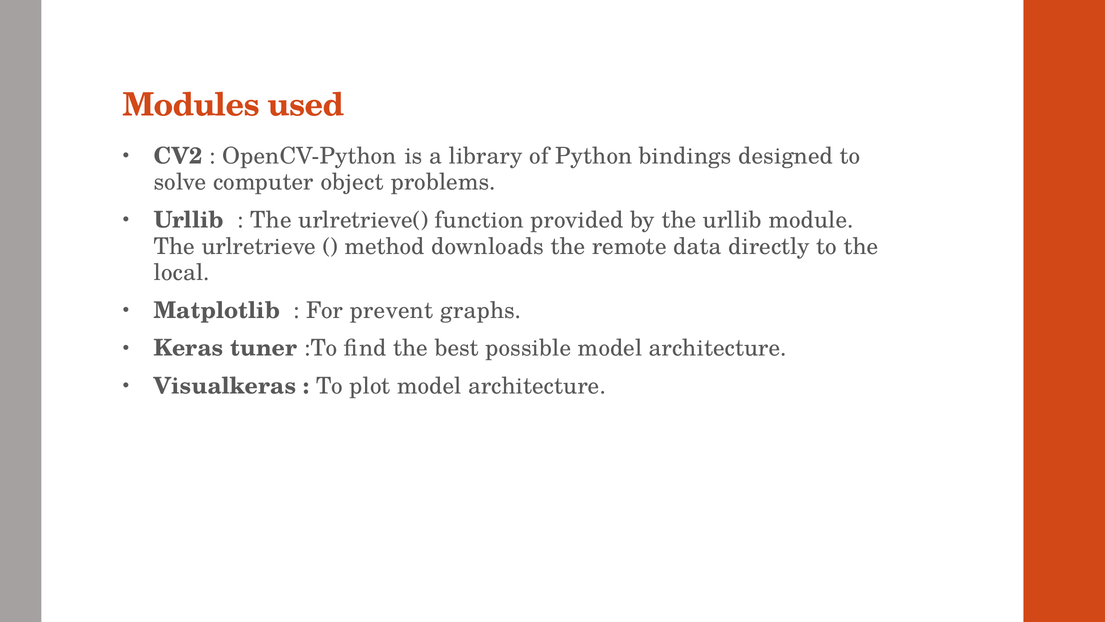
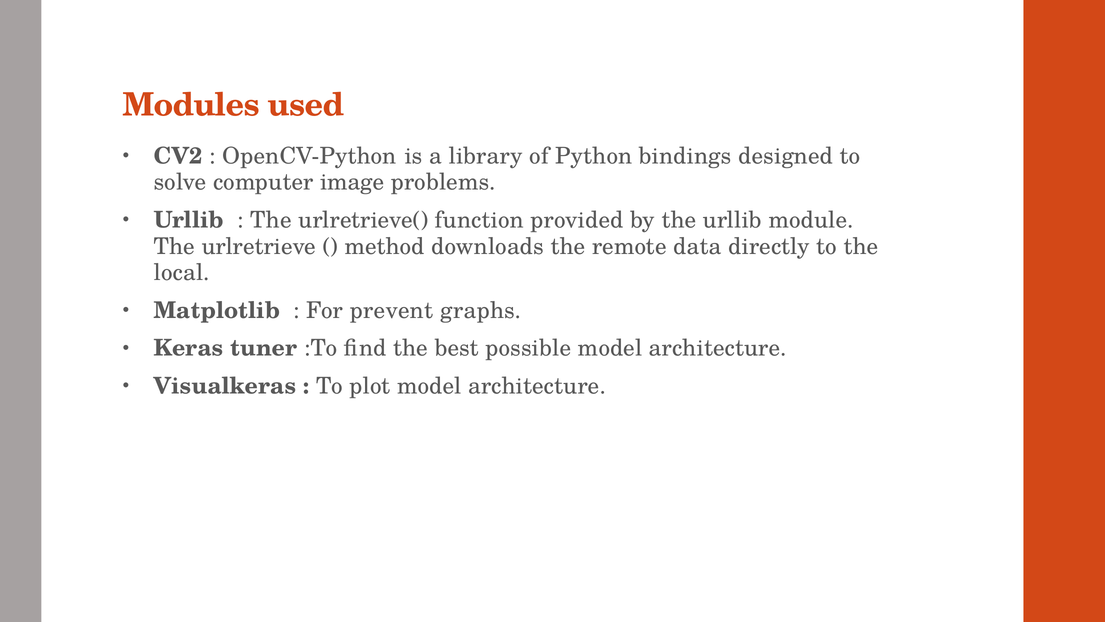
object: object -> image (352, 182)
